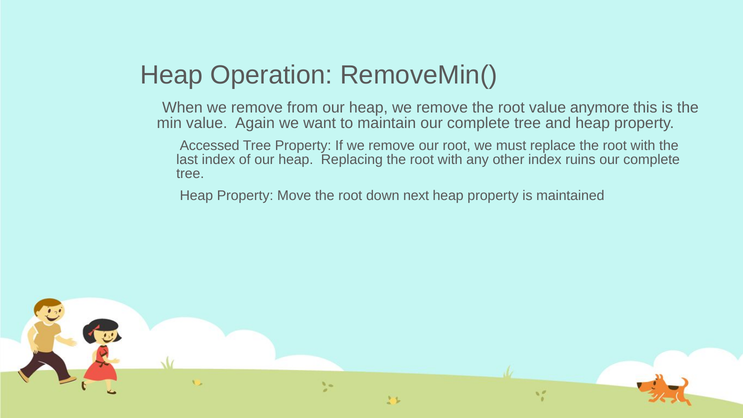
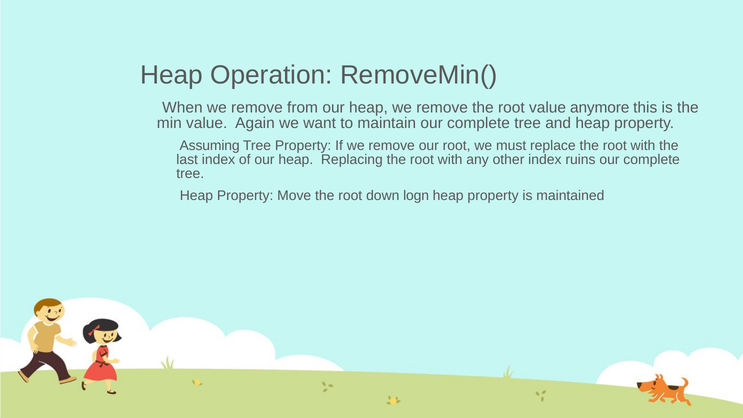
Accessed: Accessed -> Assuming (210, 146)
next: next -> logn (416, 196)
